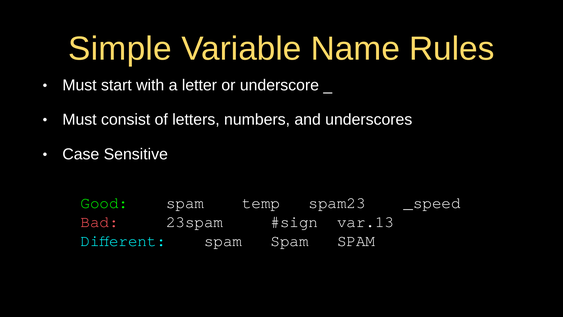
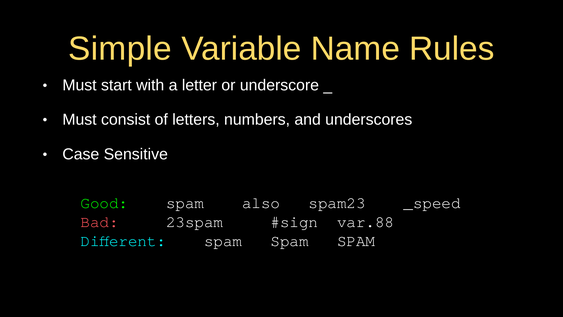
temp: temp -> also (261, 203)
var.13: var.13 -> var.88 (366, 222)
